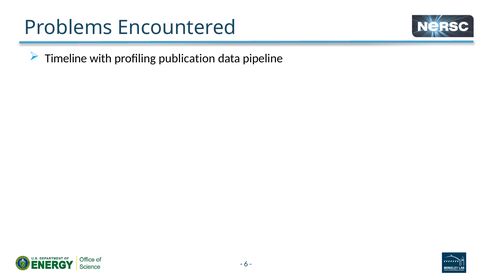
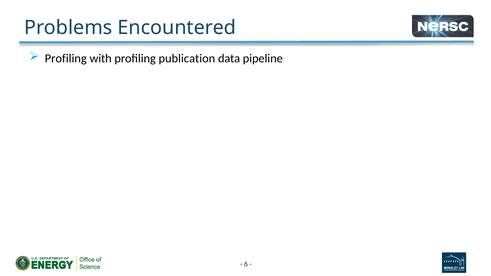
Timeline: Timeline -> Profiling (66, 59)
